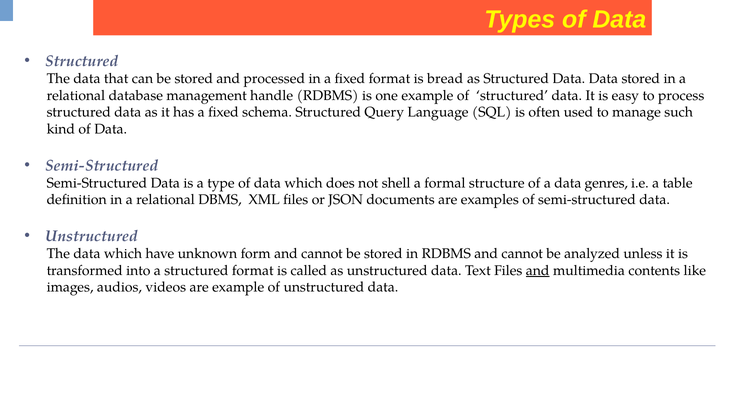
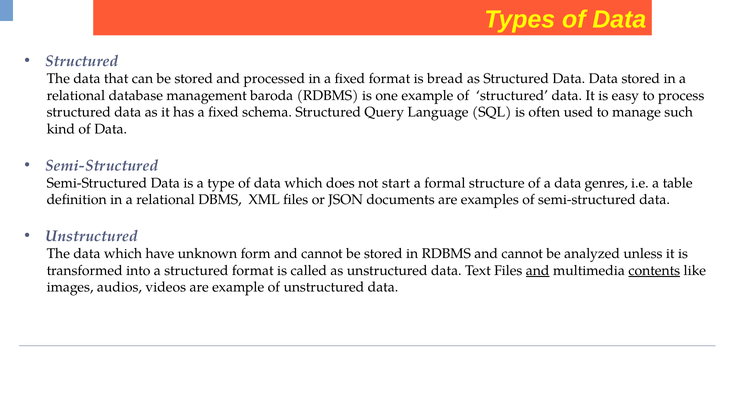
handle: handle -> baroda (272, 96)
shell: shell -> start (396, 183)
contents underline: none -> present (654, 271)
